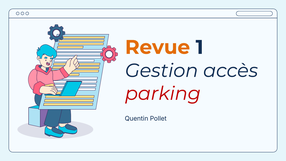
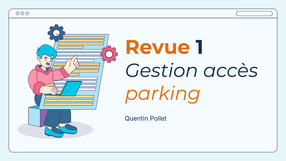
parking colour: red -> orange (163, 93)
